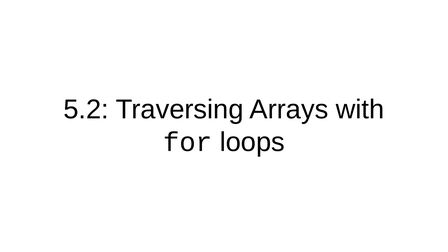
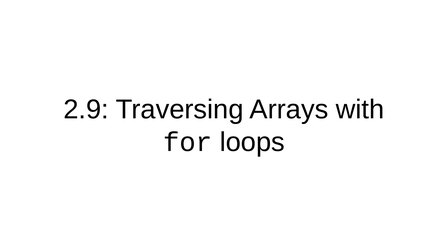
5.2: 5.2 -> 2.9 (86, 110)
